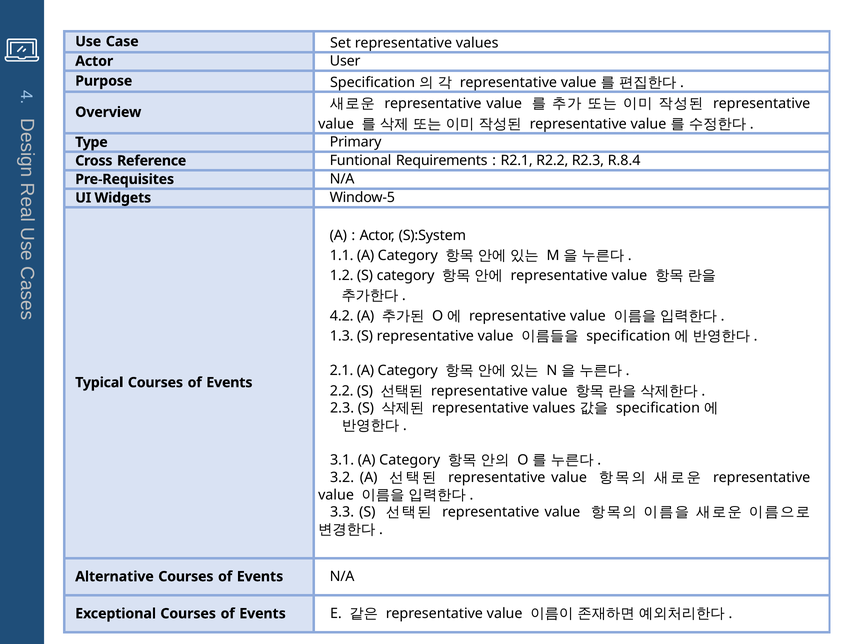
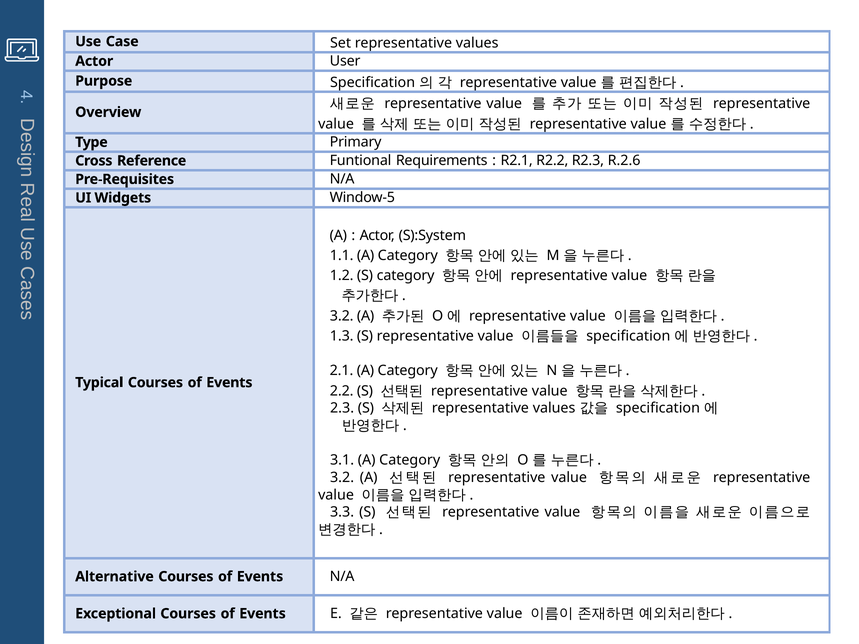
R.8.4: R.8.4 -> R.2.6 (624, 161)
4.2: 4.2 -> 3.2 (342, 316)
